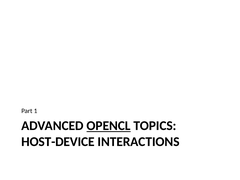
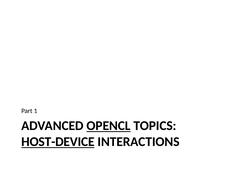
HOST-DEVICE underline: none -> present (58, 142)
